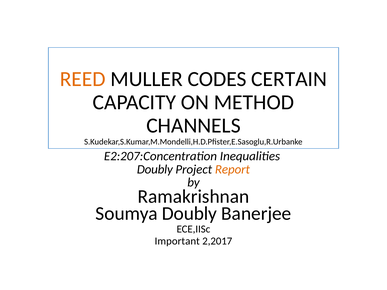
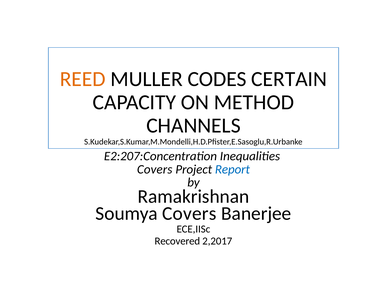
Doubly: Doubly -> Covers (155, 169)
Report colour: orange -> blue (232, 169)
Soumya Doubly: Doubly -> Covers (189, 214)
Important: Important -> Recovered (177, 241)
